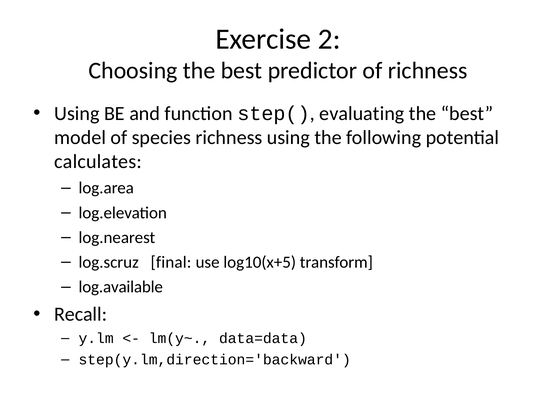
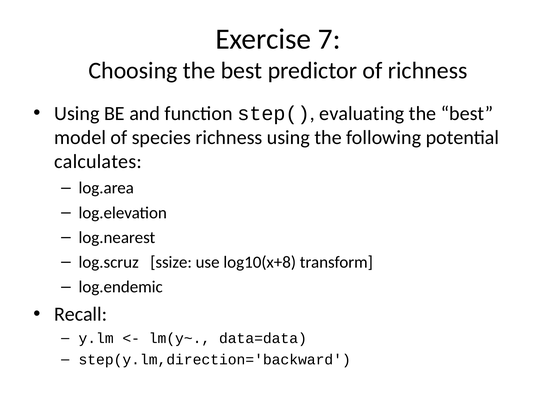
2: 2 -> 7 (329, 39)
final: final -> ssize (171, 262)
log10(x+5: log10(x+5 -> log10(x+8 (260, 262)
log.available: log.available -> log.endemic (121, 287)
